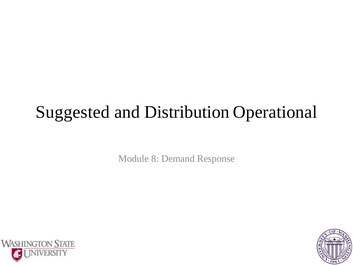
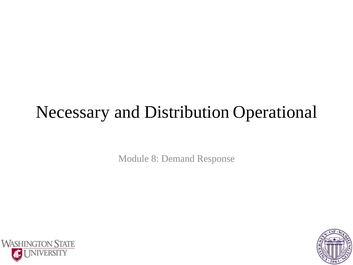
Suggested: Suggested -> Necessary (73, 112)
